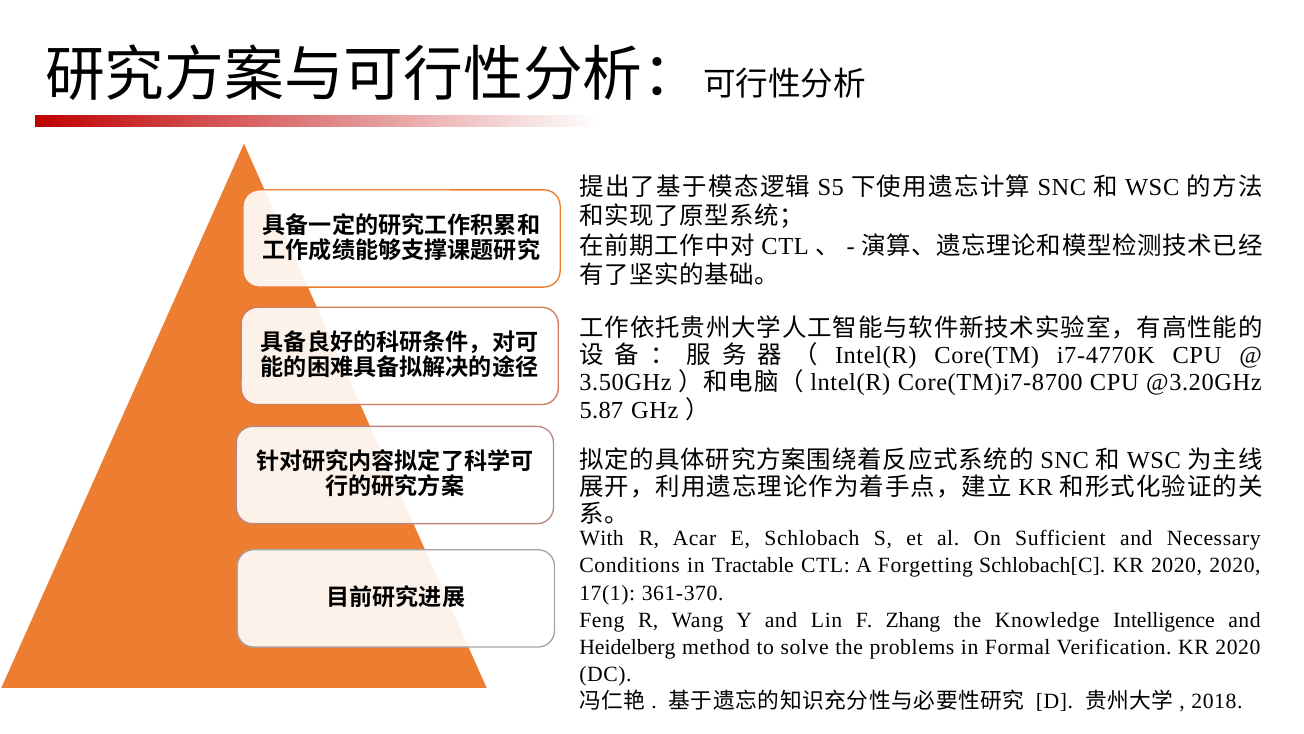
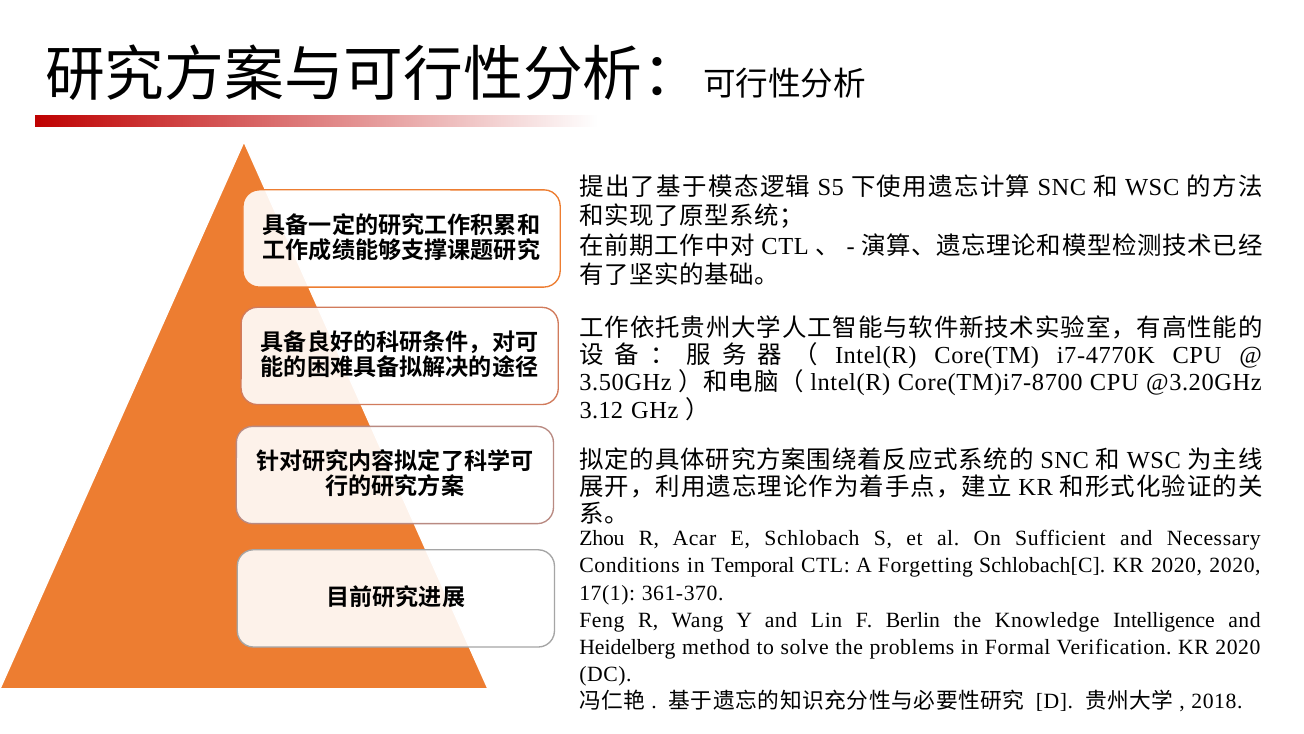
5.87: 5.87 -> 3.12 (601, 410)
With: With -> Zhou (602, 538)
Tractable: Tractable -> Temporal (753, 565)
Zhang: Zhang -> Berlin (913, 620)
